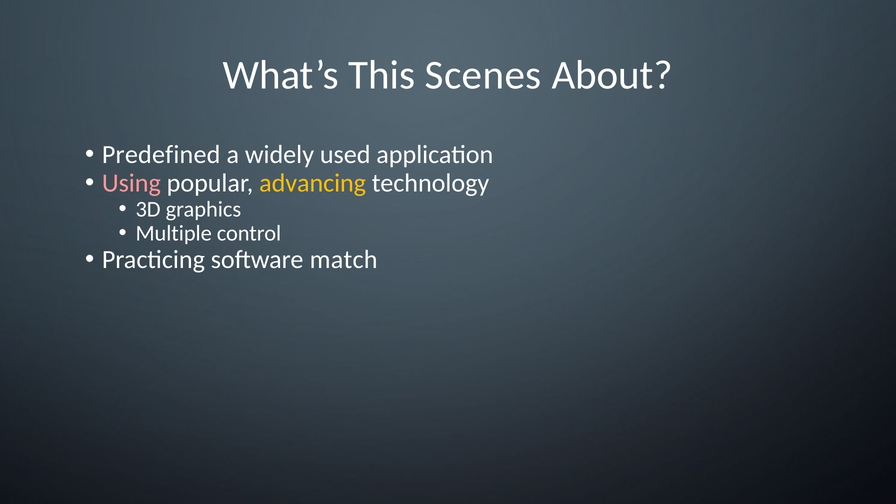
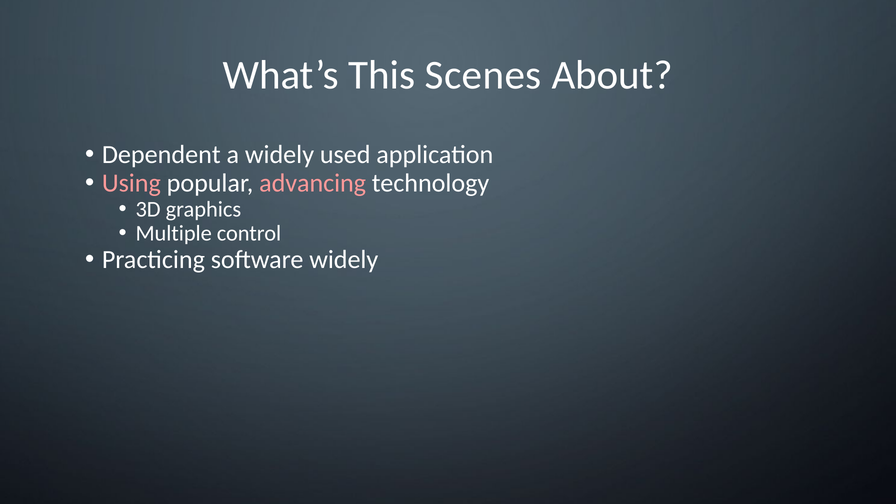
Predefined: Predefined -> Dependent (161, 155)
advancing colour: yellow -> pink (313, 183)
software match: match -> widely (344, 260)
